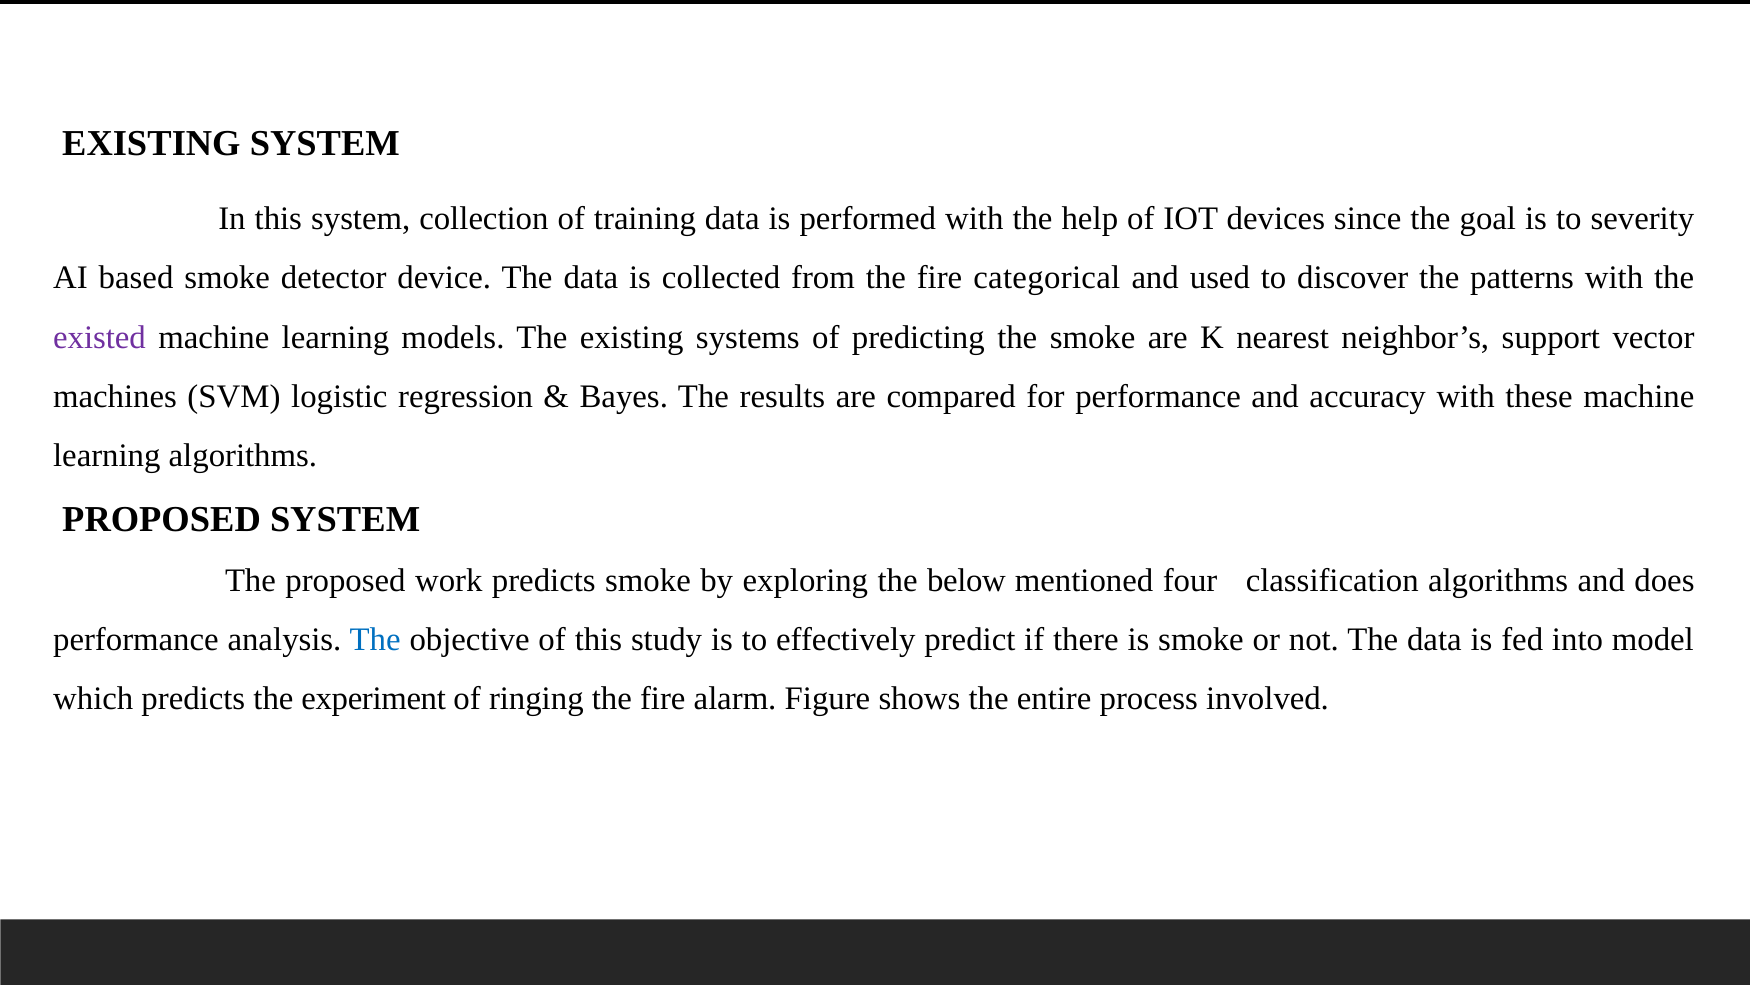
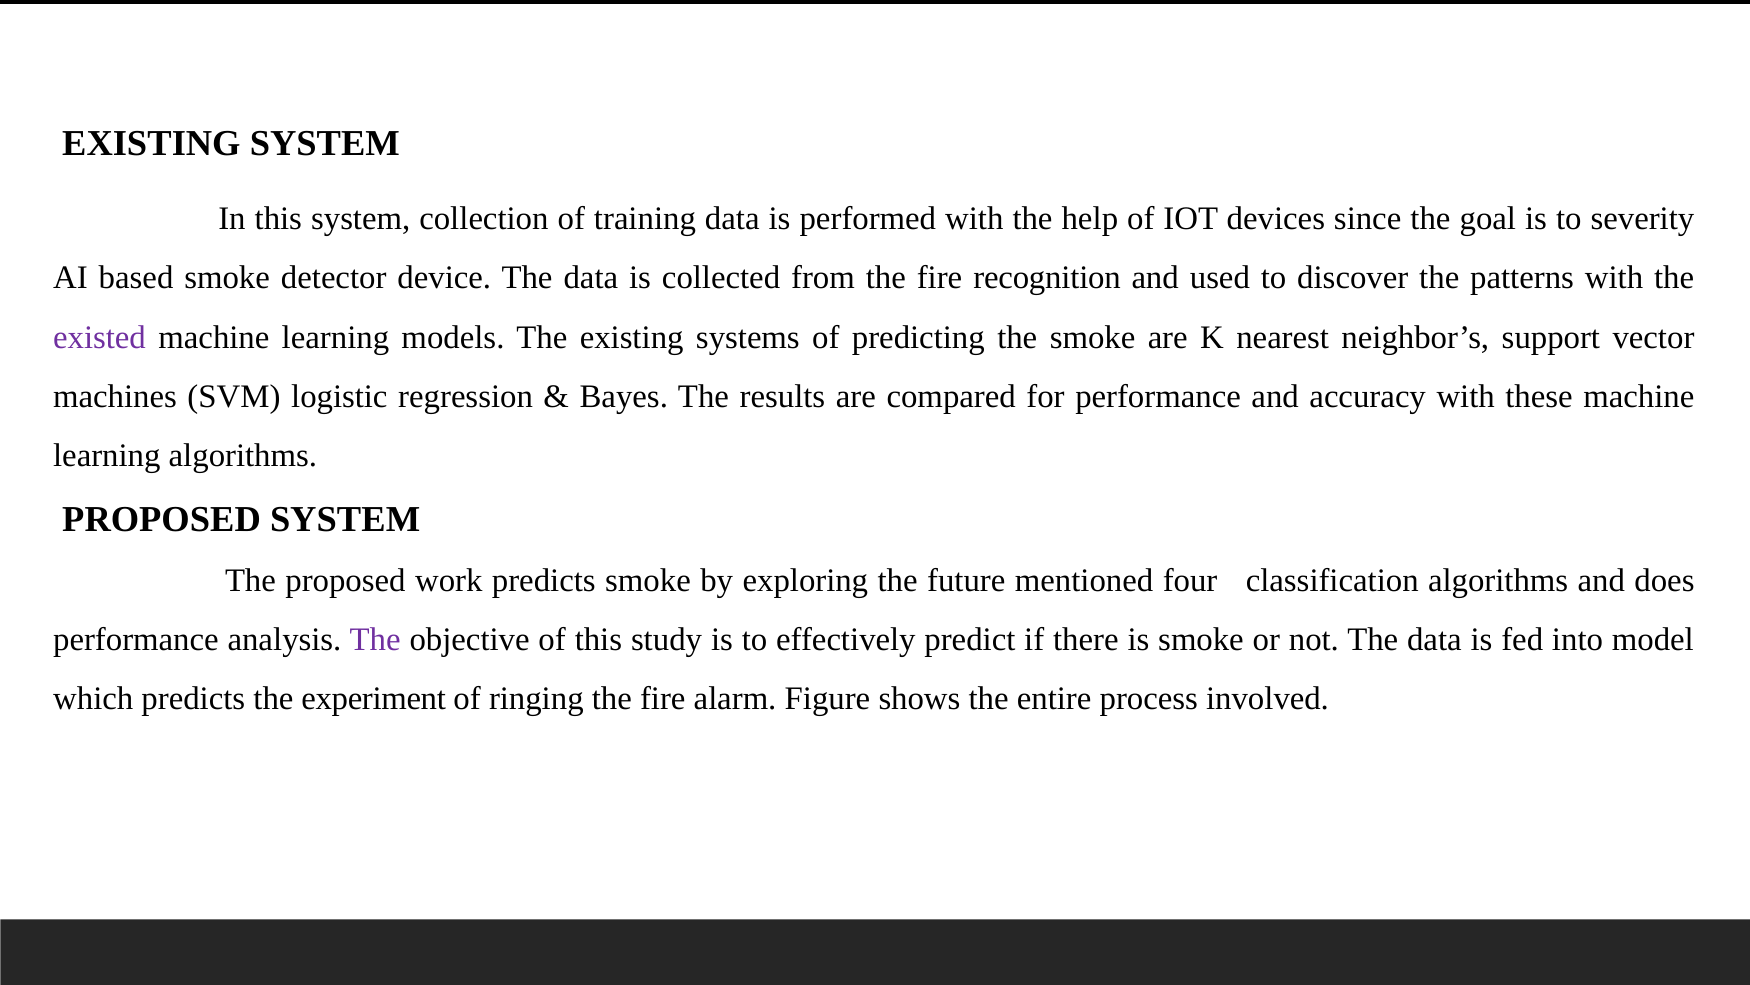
categorical: categorical -> recognition (1047, 278)
below: below -> future (966, 580)
The colour: blue -> purple (375, 639)
